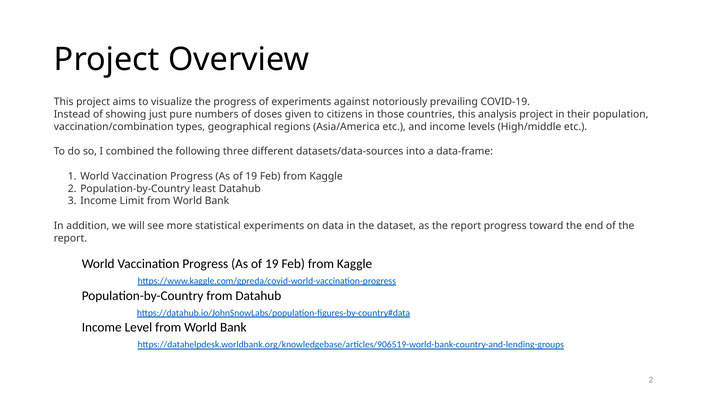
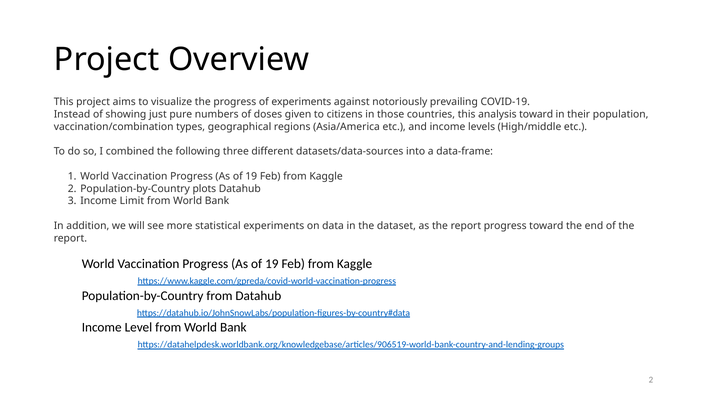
analysis project: project -> toward (536, 114)
least: least -> plots (204, 188)
